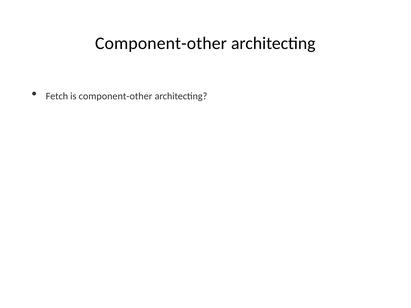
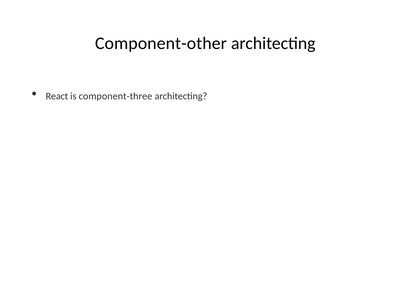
Fetch: Fetch -> React (57, 96)
is component-other: component-other -> component-three (116, 96)
